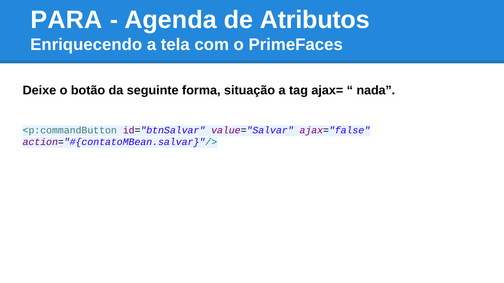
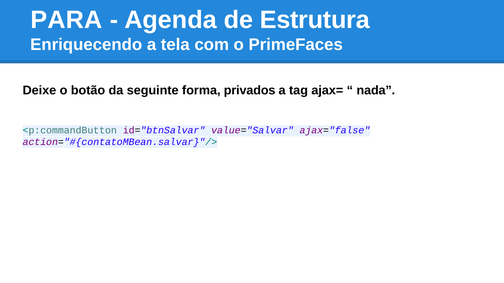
Atributos: Atributos -> Estrutura (315, 20)
situação: situação -> privados (250, 91)
